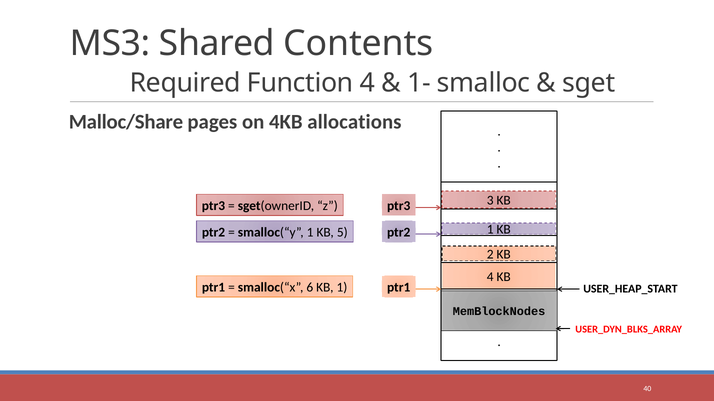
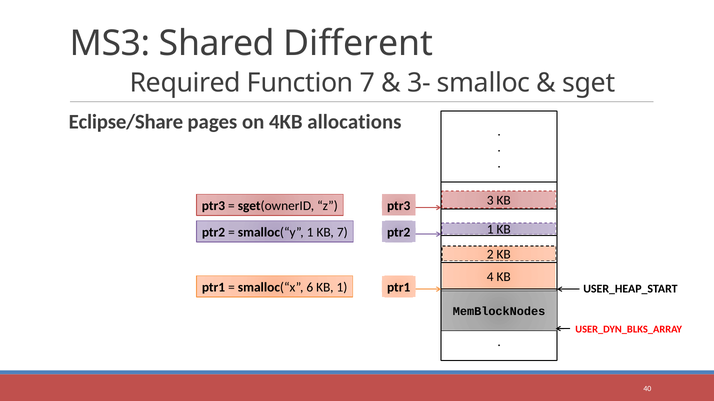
Contents: Contents -> Different (358, 44)
Function 4: 4 -> 7 (367, 83)
1-: 1- -> 3- (419, 83)
Malloc/Share: Malloc/Share -> Eclipse/Share (126, 122)
5: 5 -> 7 (342, 233)
